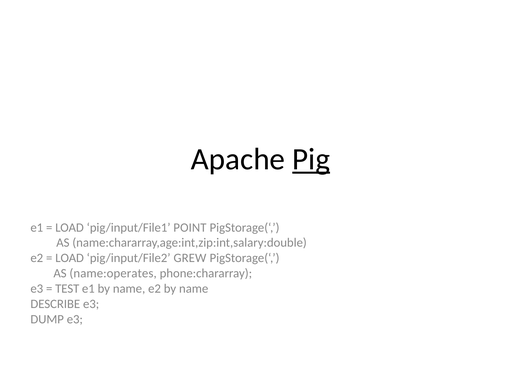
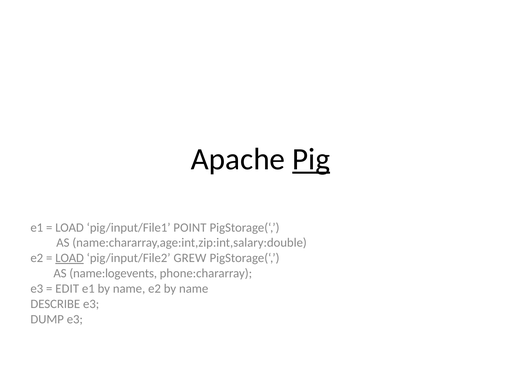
LOAD underline: none -> present (70, 258)
name:operates: name:operates -> name:logevents (113, 273)
TEST: TEST -> EDIT (67, 288)
